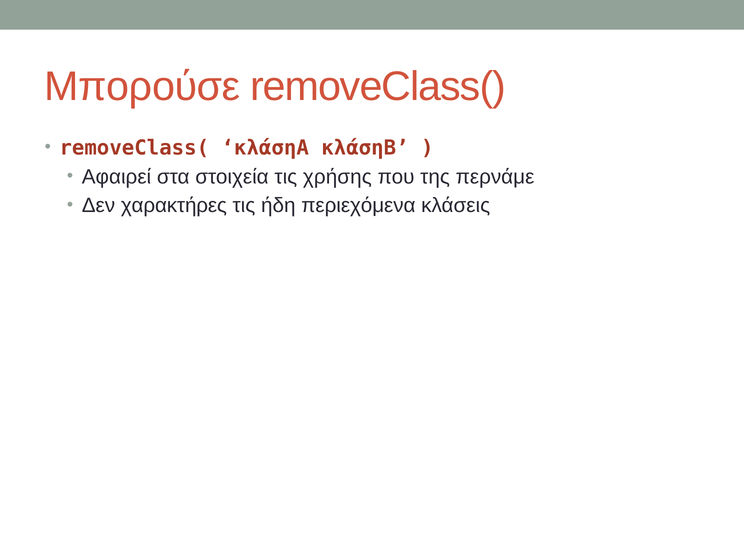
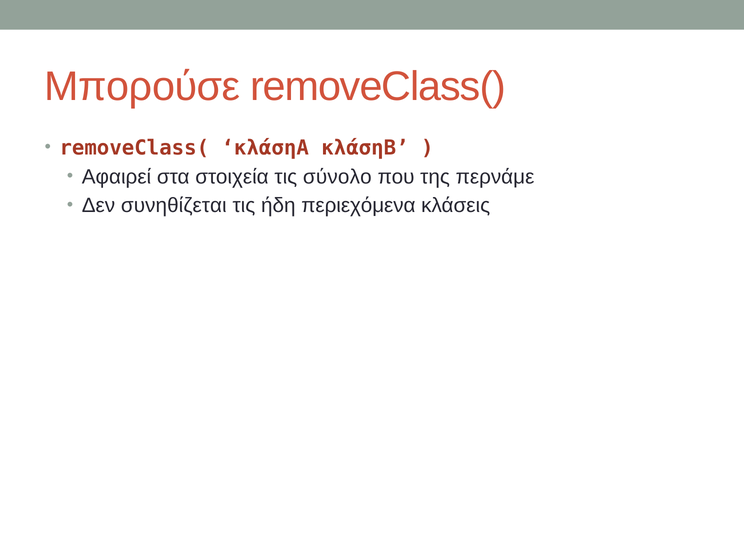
χρήσης: χρήσης -> σύνολο (337, 177)
χαρακτήρες: χαρακτήρες -> συνηθίζεται (174, 206)
